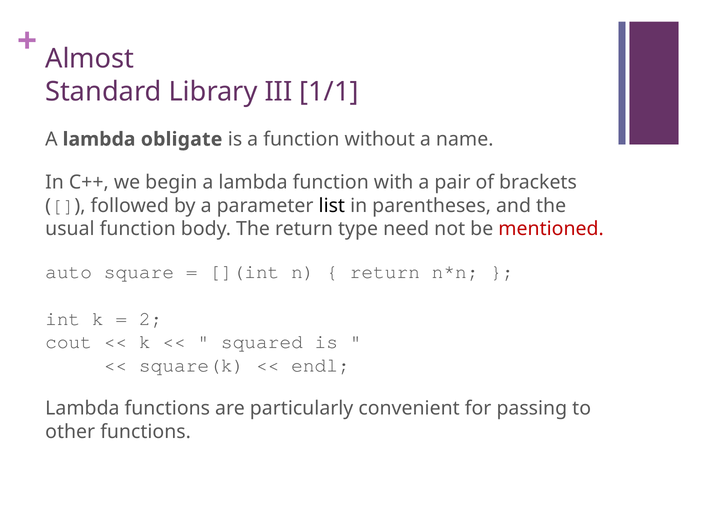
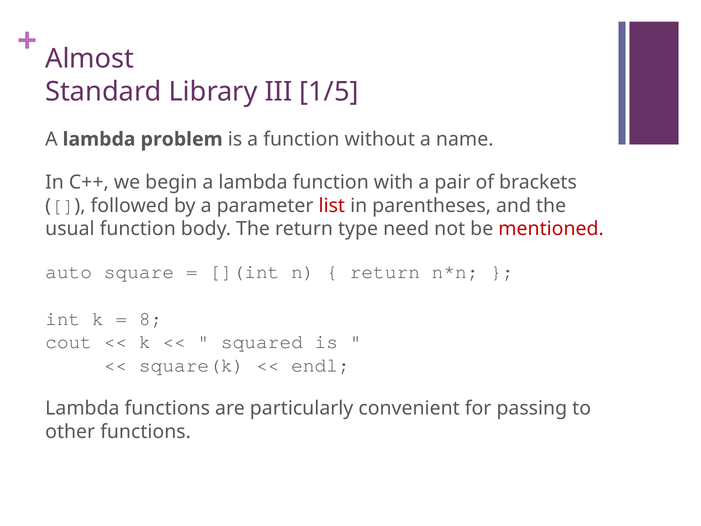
1/1: 1/1 -> 1/5 (329, 92)
obligate: obligate -> problem (182, 139)
list colour: black -> red (332, 205)
2: 2 -> 8 (151, 318)
